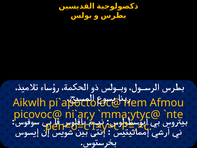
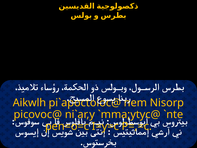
Afmou: Afmou -> Nisorp (167, 103)
